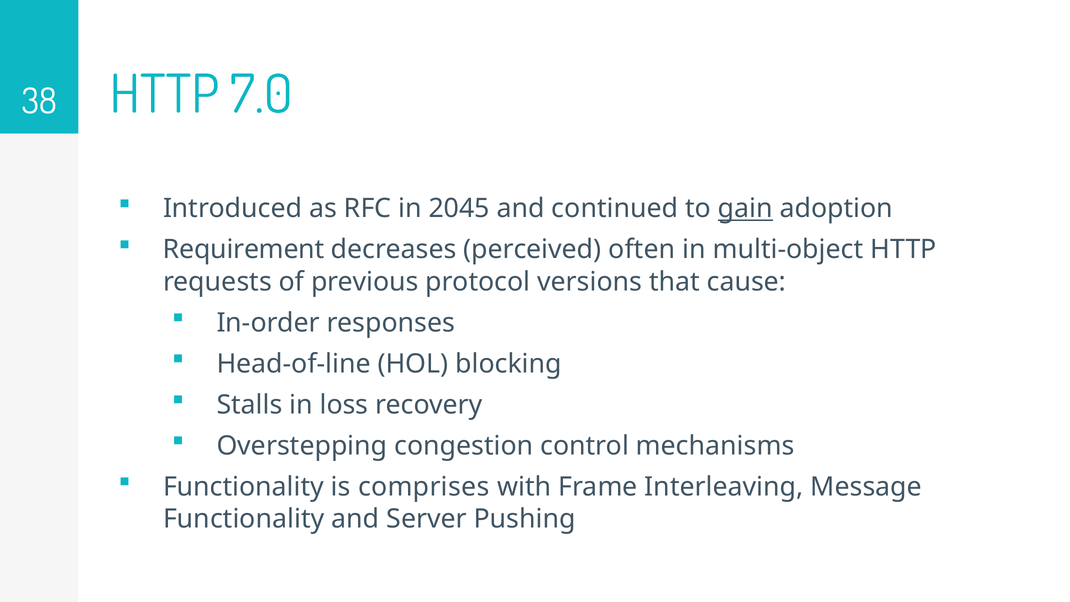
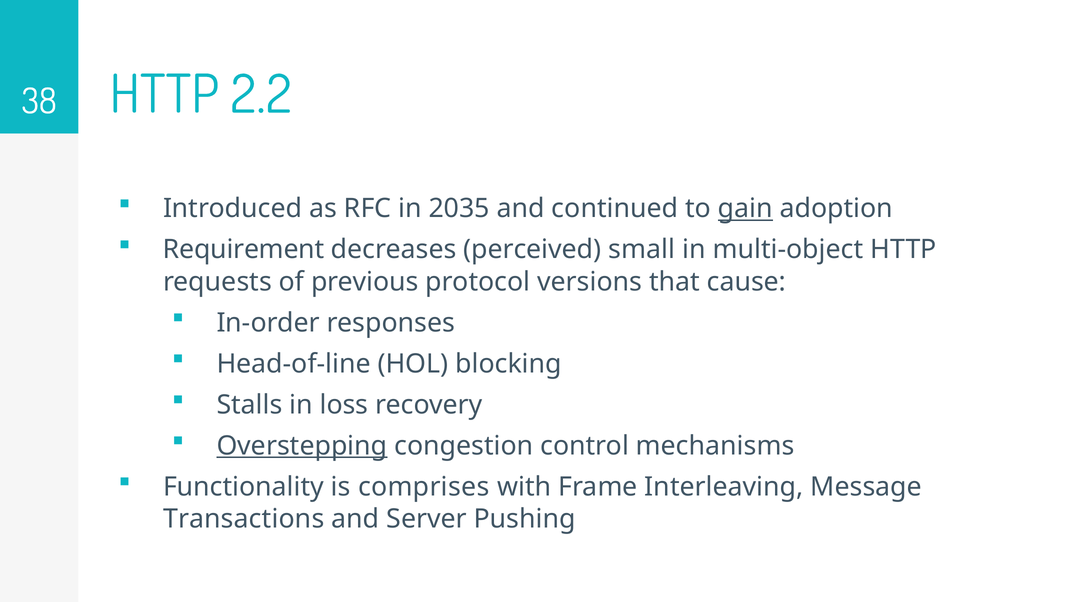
7.0: 7.0 -> 2.2 (261, 95)
2045: 2045 -> 2035 (459, 209)
often: often -> small (642, 250)
Overstepping underline: none -> present (302, 446)
Functionality: Functionality -> Transactions (244, 519)
